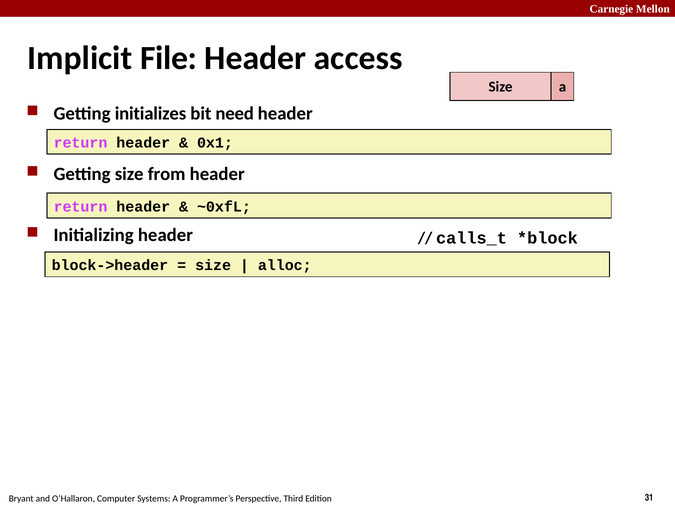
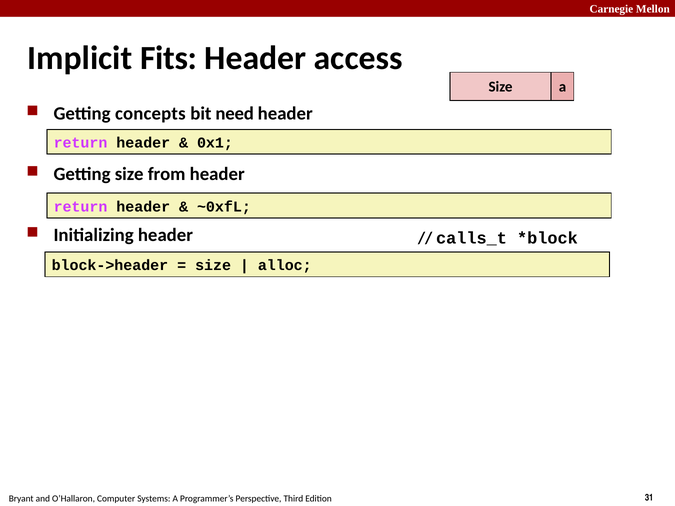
File: File -> Fits (169, 58)
initializes: initializes -> concepts (150, 113)
